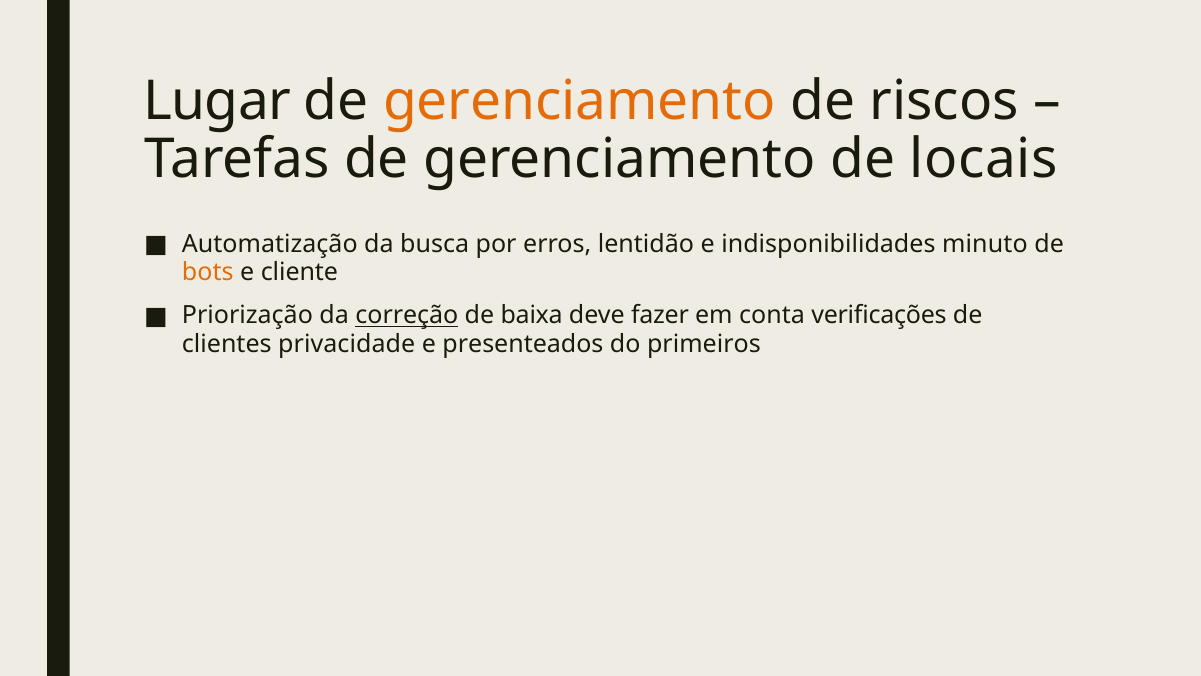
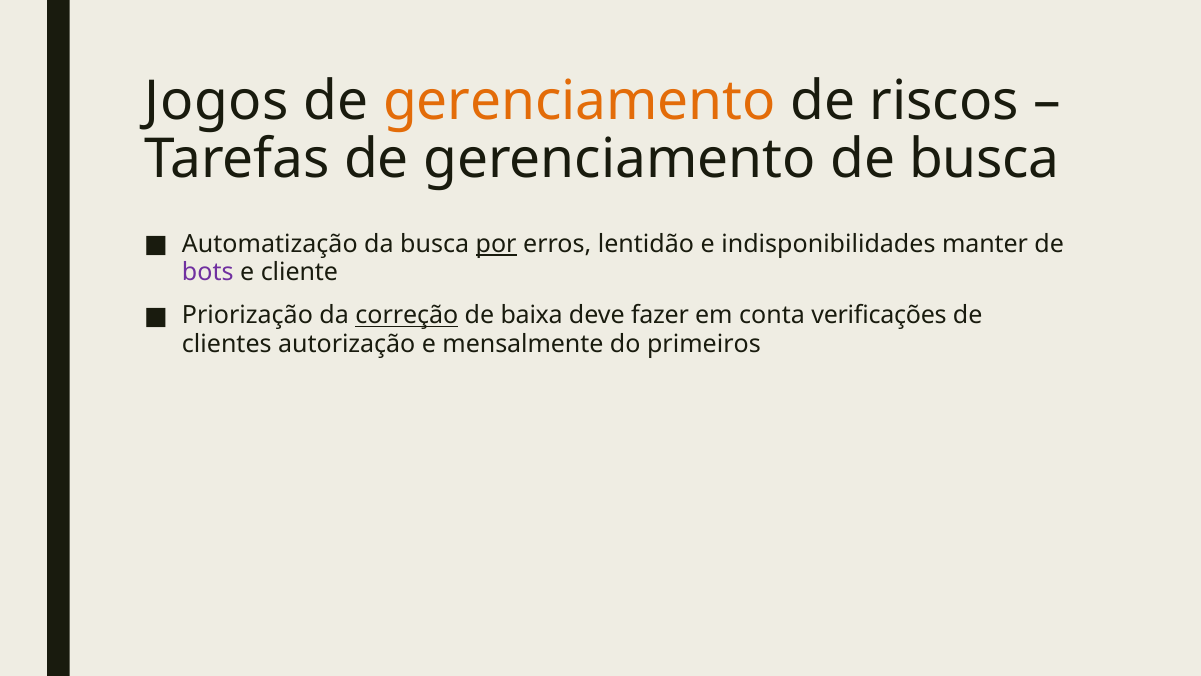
Lugar: Lugar -> Jogos (217, 101)
de locais: locais -> busca (984, 160)
por underline: none -> present (496, 244)
minuto: minuto -> manter (985, 244)
bots colour: orange -> purple (208, 272)
privacidade: privacidade -> autorização (347, 344)
presenteados: presenteados -> mensalmente (523, 344)
